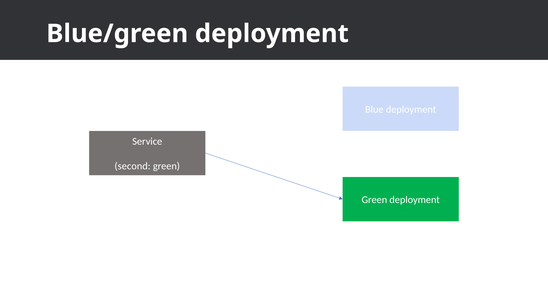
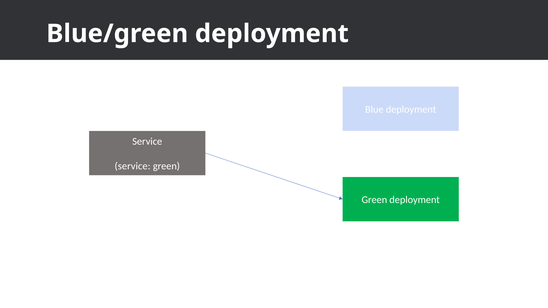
second: second -> service (133, 166)
